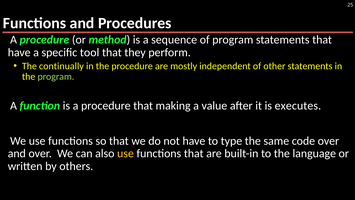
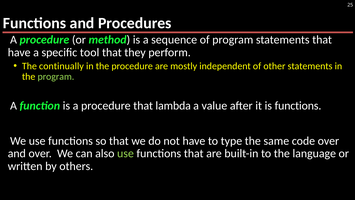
making: making -> lambda (173, 105)
is executes: executes -> functions (298, 105)
use colour: yellow -> light green (125, 153)
